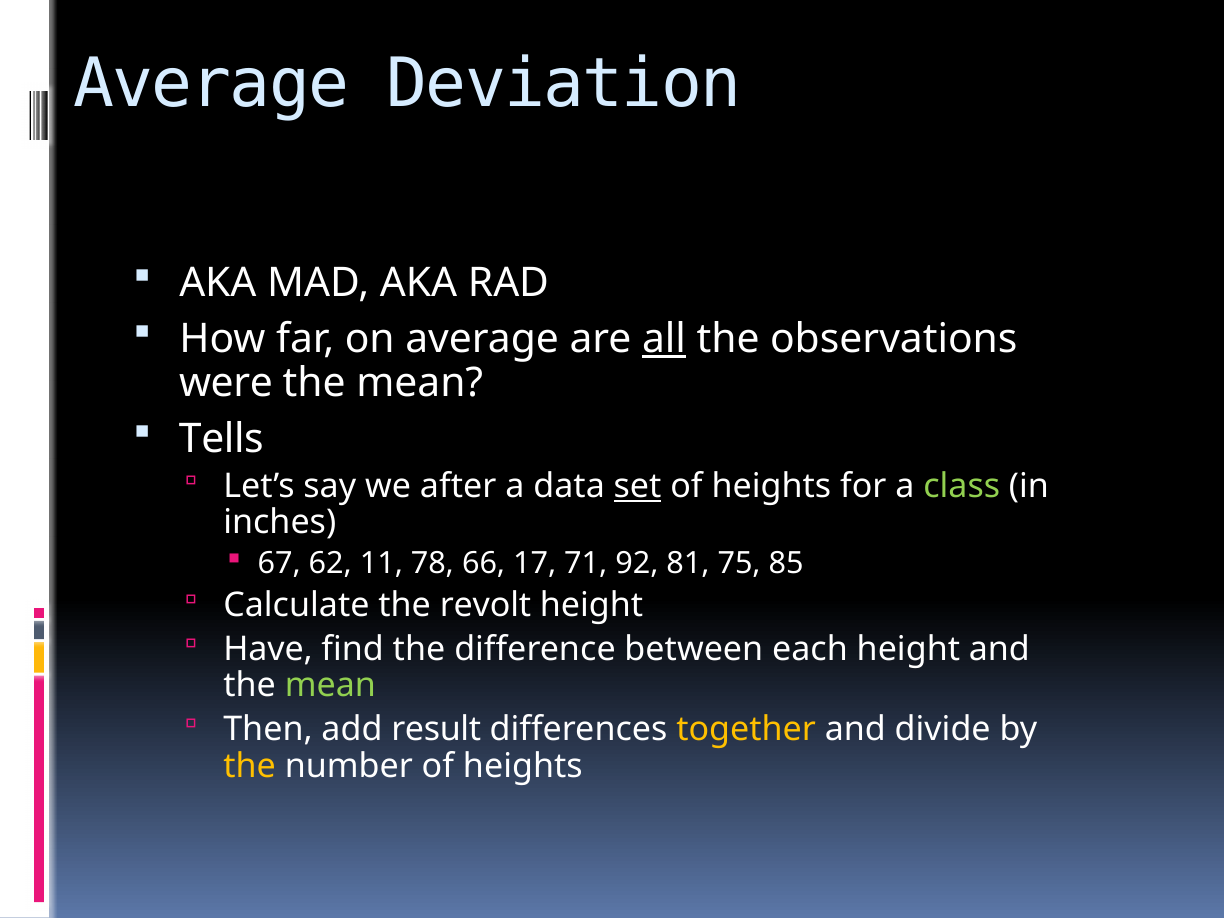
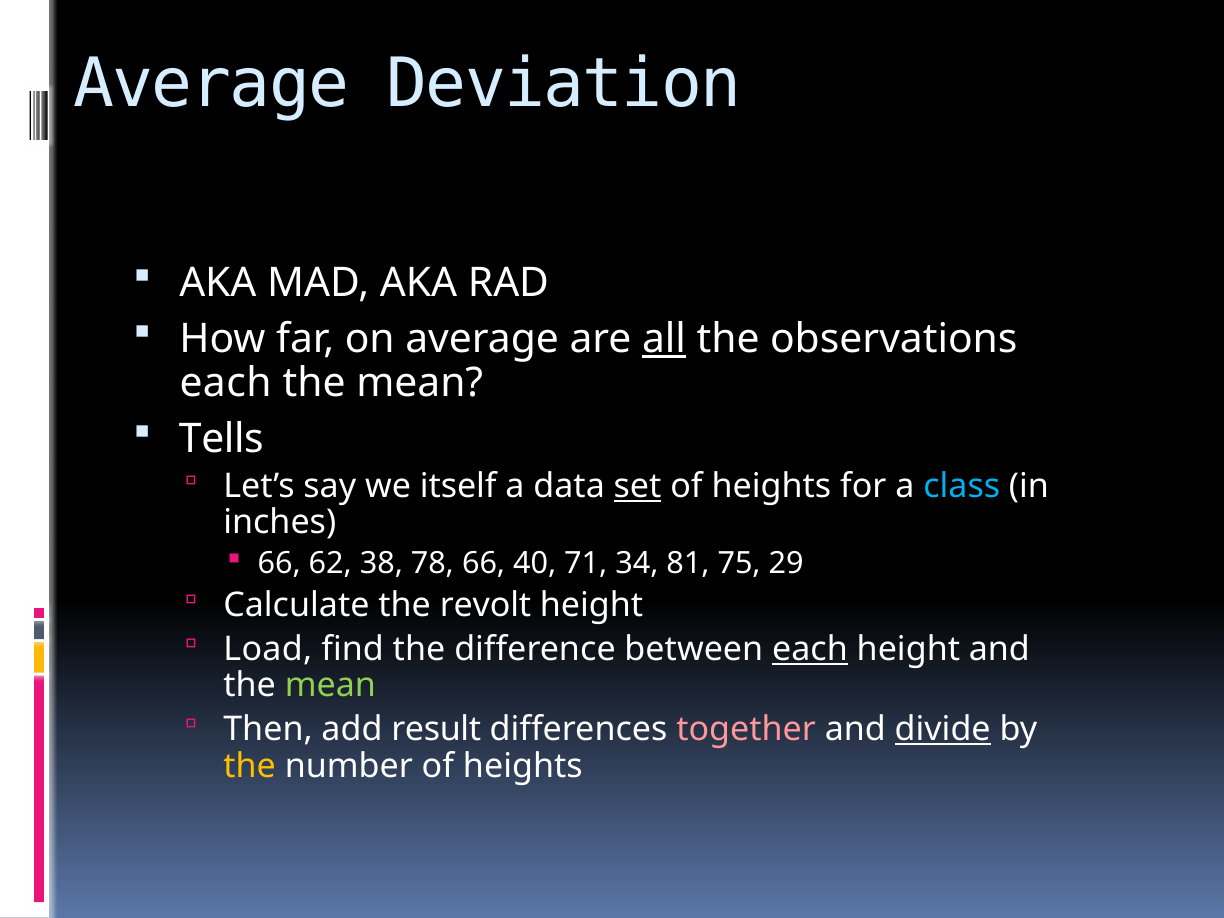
were: were -> each (226, 383)
after: after -> itself (458, 486)
class colour: light green -> light blue (962, 486)
67: 67 -> 66 (279, 564)
11: 11 -> 38 (381, 564)
17: 17 -> 40 (535, 564)
92: 92 -> 34 (637, 564)
85: 85 -> 29 (786, 564)
Have: Have -> Load (268, 649)
each underline: none -> present (810, 649)
together colour: yellow -> pink (746, 729)
divide underline: none -> present (943, 729)
